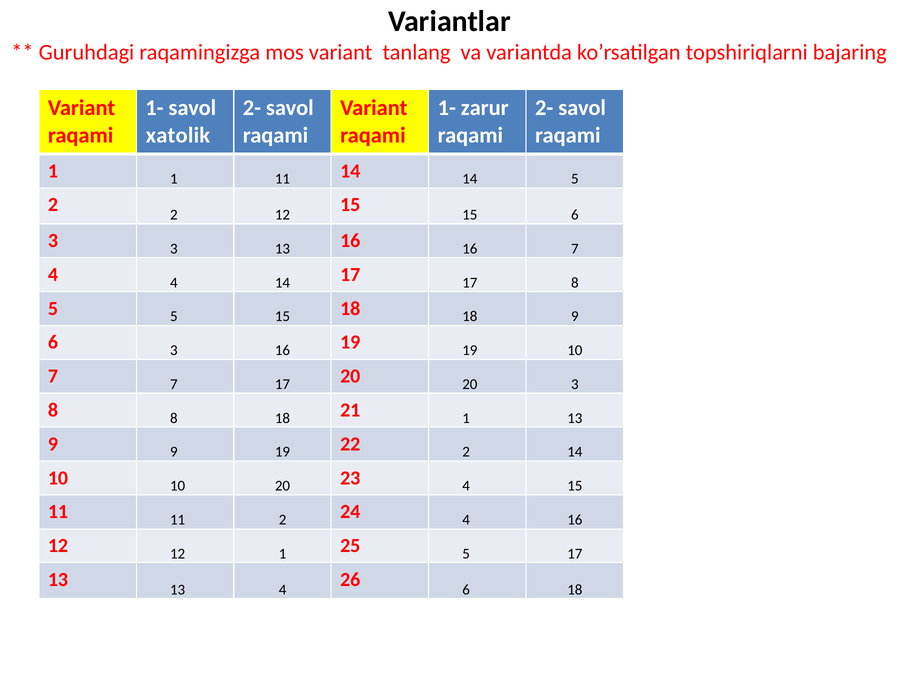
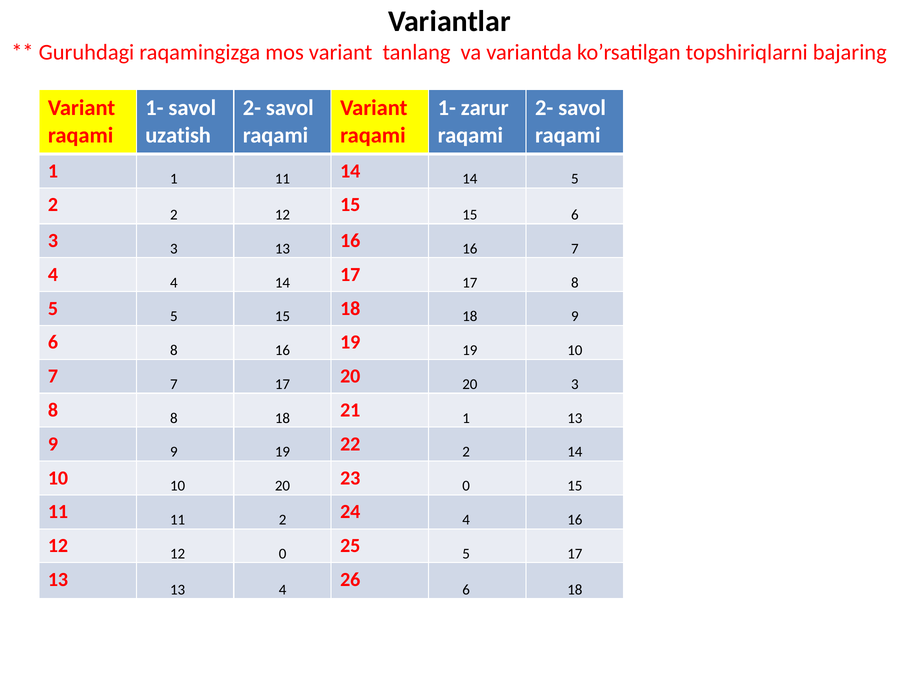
xatolik: xatolik -> uzatish (178, 135)
3: 3 -> 8 (174, 350)
23 4: 4 -> 0 (466, 486)
12 1: 1 -> 0 (283, 554)
